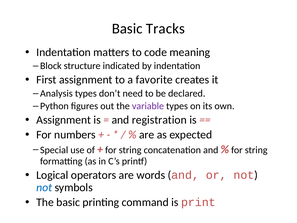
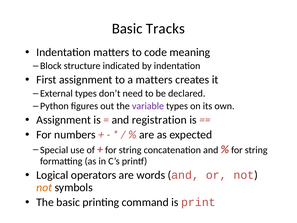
a favorite: favorite -> matters (154, 80)
Analysis: Analysis -> External (56, 93)
not colour: blue -> orange (44, 187)
